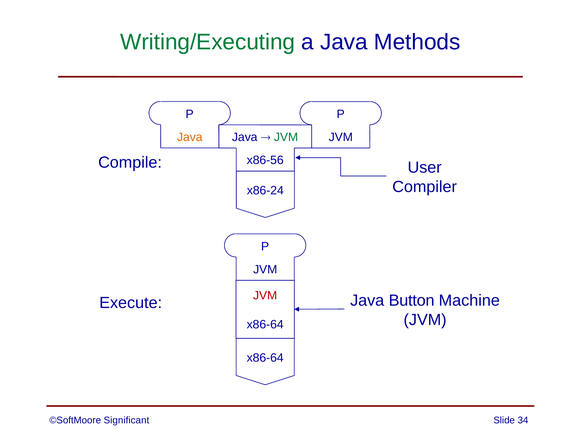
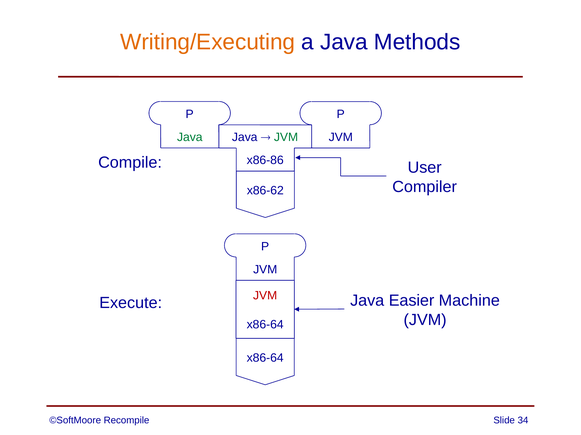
Writing/Executing colour: green -> orange (208, 42)
Java colour: orange -> green (190, 137)
x86-56: x86-56 -> x86-86 (265, 160)
x86-24: x86-24 -> x86-62 (265, 191)
Button: Button -> Easier (412, 301)
Significant: Significant -> Recompile (127, 421)
